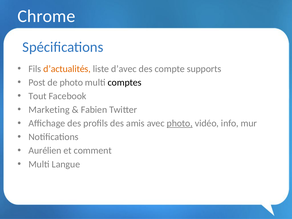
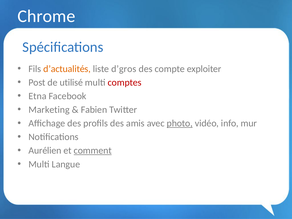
d’avec: d’avec -> d’gros (124, 69)
supports: supports -> exploiter (204, 69)
de photo: photo -> utilisé (71, 82)
comptes colour: black -> red (125, 82)
Tout: Tout -> Etna (37, 96)
comment underline: none -> present (93, 151)
